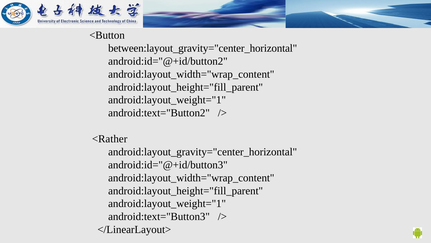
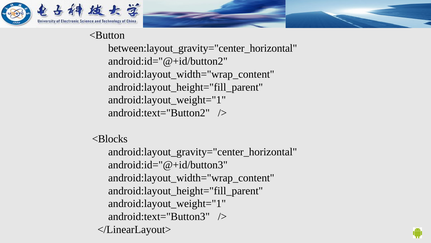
<Rather: <Rather -> <Blocks (110, 139)
